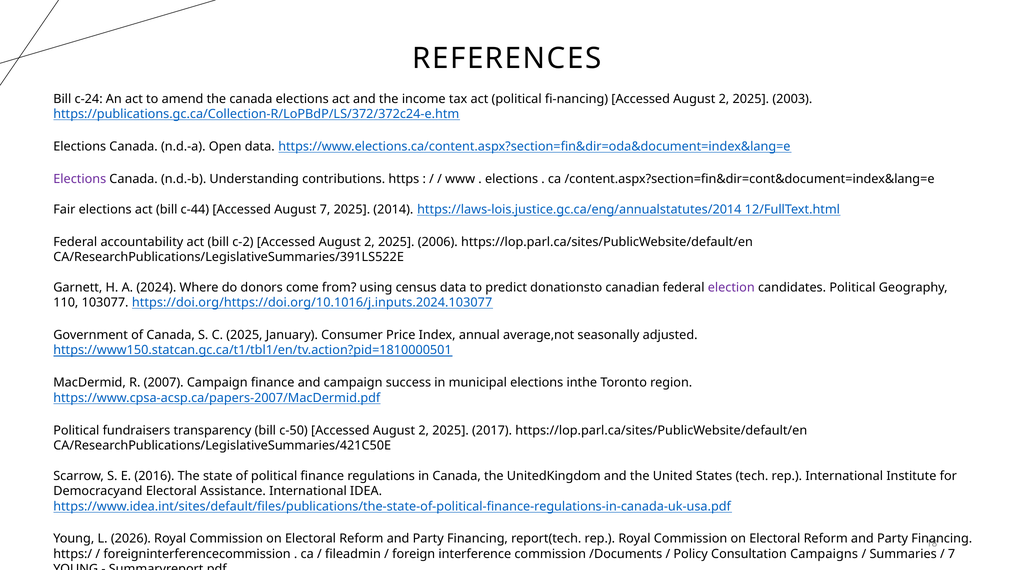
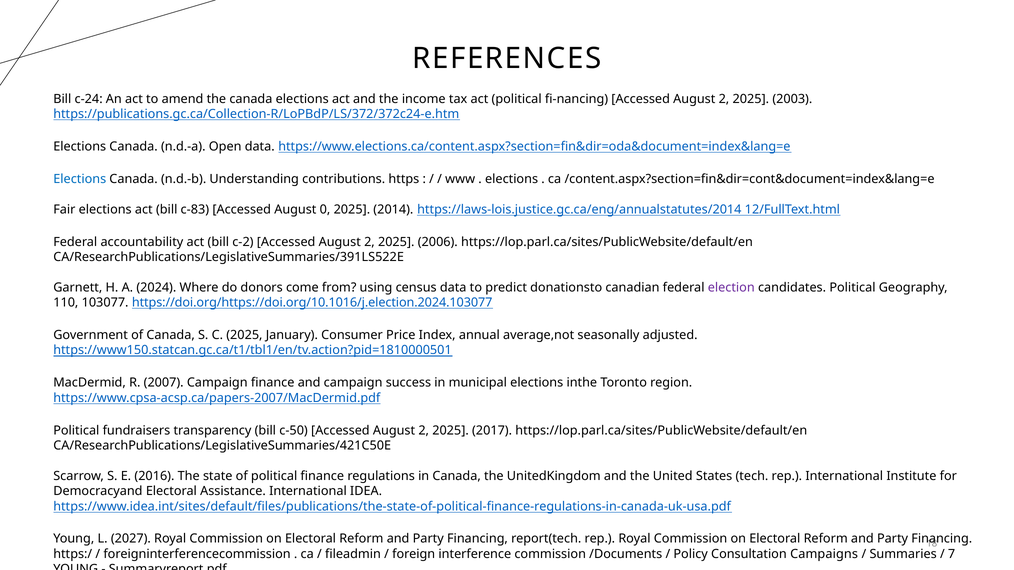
Elections colour: purple -> blue (80, 179)
c-44: c-44 -> c-83 (195, 210)
August 7: 7 -> 0 (325, 210)
https://doi.org/https://doi.org/10.1016/j.inputs.2024.103077: https://doi.org/https://doi.org/10.1016/j.inputs.2024.103077 -> https://doi.org/https://doi.org/10.1016/j.election.2024.103077 (312, 303)
2026: 2026 -> 2027 (131, 539)
